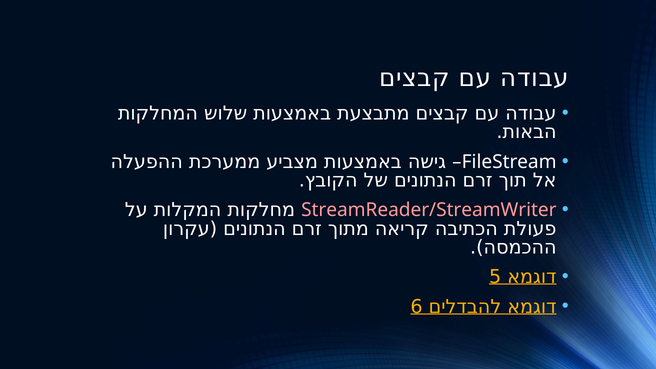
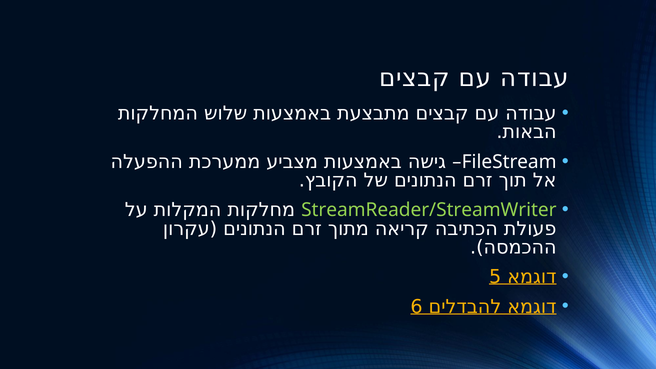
StreamReader/StreamWriter colour: pink -> light green (429, 210)
